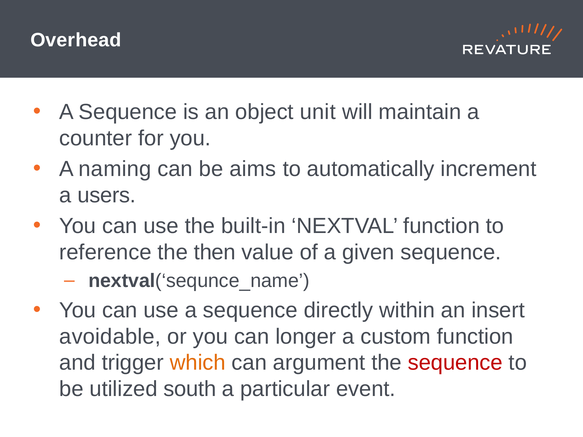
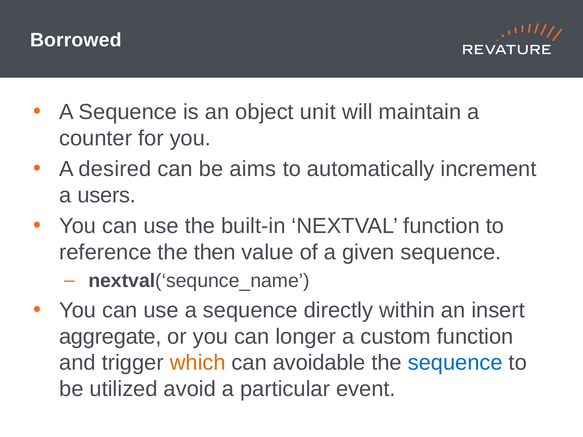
Overhead: Overhead -> Borrowed (76, 40)
naming: naming -> desired (115, 169)
avoidable: avoidable -> aggregate (110, 337)
argument: argument -> avoidable (319, 363)
sequence colour: red -> blue (455, 363)
south: south -> avoid (190, 389)
